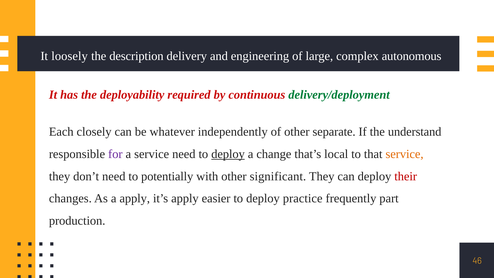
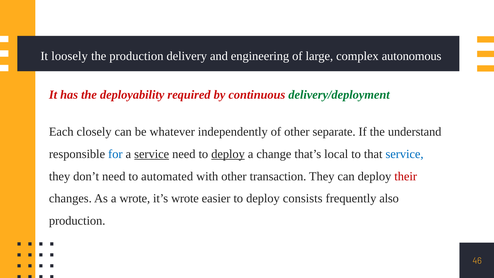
the description: description -> production (136, 56)
for colour: purple -> blue (115, 154)
service underline: none -> present (152, 154)
service colour: orange -> blue (405, 154)
potentially: potentially -> automated (167, 176)
significant: significant -> transaction (278, 176)
a apply: apply -> wrote (135, 198)
it’s apply: apply -> wrote (185, 198)
practice: practice -> consists (303, 198)
part: part -> also (389, 198)
